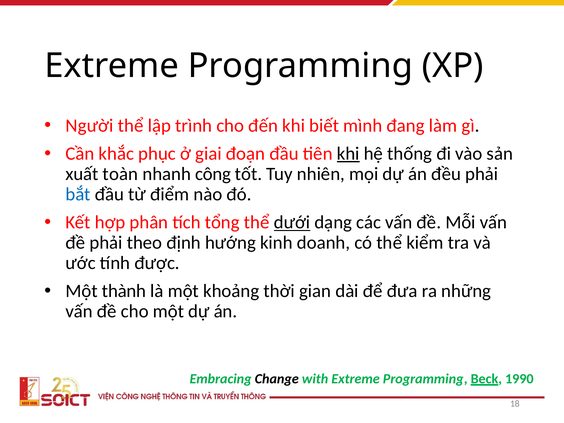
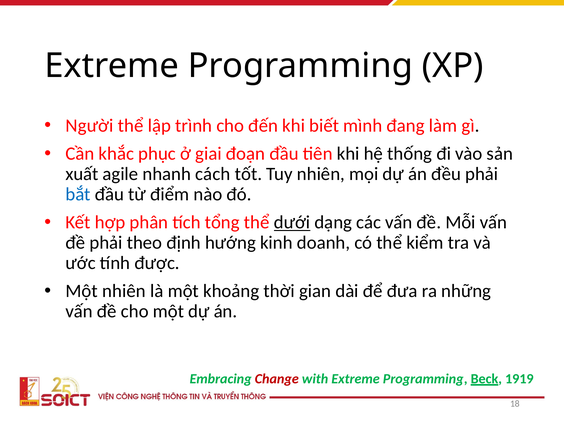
khi underline: present -> none (348, 154)
toàn: toàn -> agile (120, 174)
công: công -> cách (213, 174)
Một thành: thành -> nhiên (124, 291)
Change colour: black -> red (277, 379)
1990: 1990 -> 1919 (519, 379)
